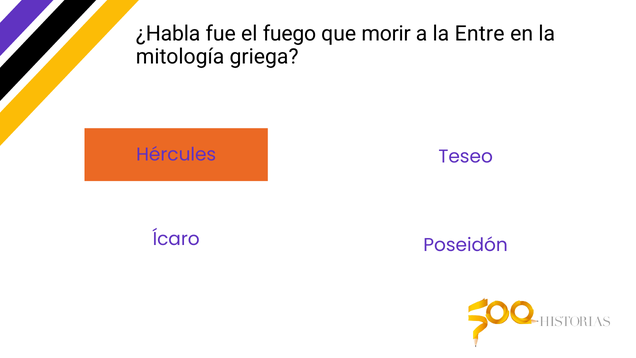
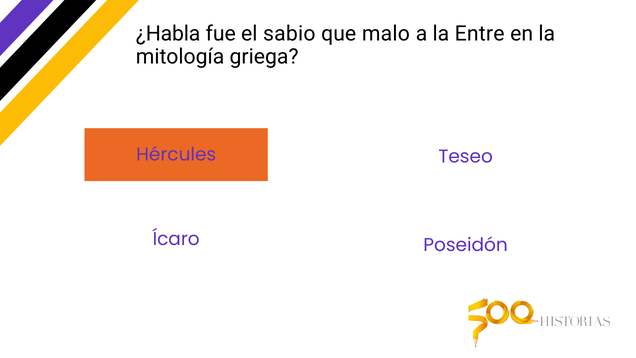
fuego: fuego -> sabio (289, 34)
morir: morir -> malo (386, 34)
